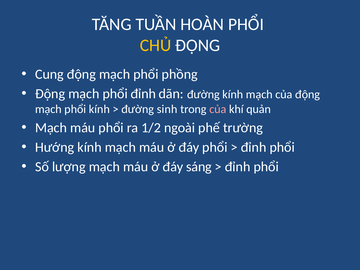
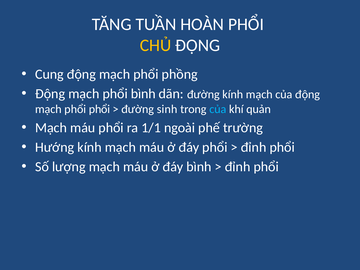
phổi đỉnh: đỉnh -> bình (143, 94)
phổi kính: kính -> phổi (99, 109)
của colour: pink -> light blue (218, 109)
1/2: 1/2 -> 1/1 (151, 128)
đáy sáng: sáng -> bình (199, 167)
